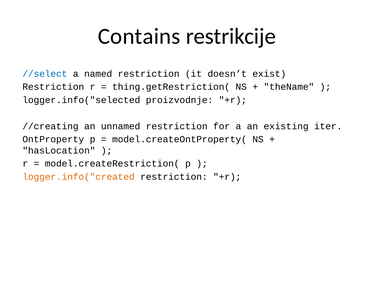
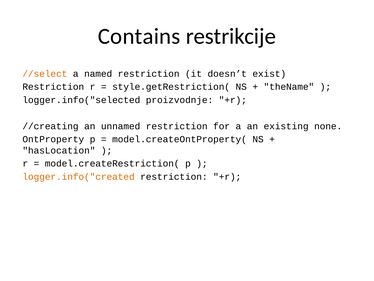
//select colour: blue -> orange (45, 74)
thing.getRestriction(: thing.getRestriction( -> style.getRestriction( (171, 87)
iter: iter -> none (328, 126)
